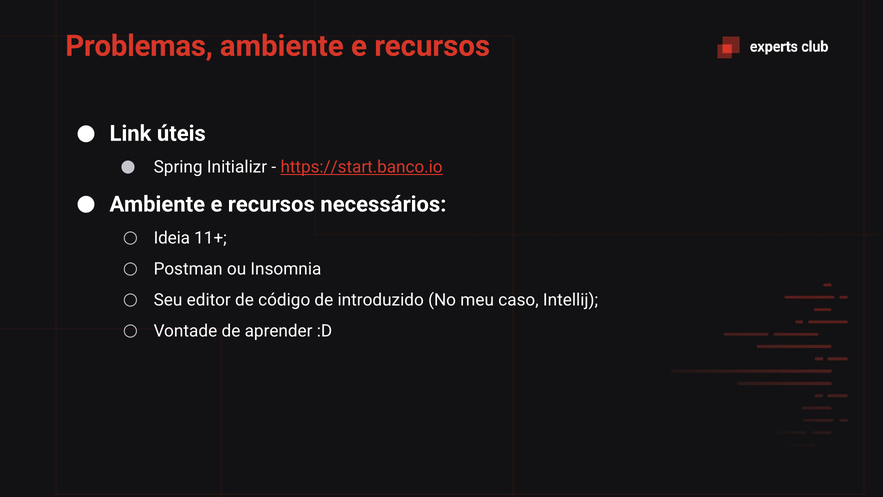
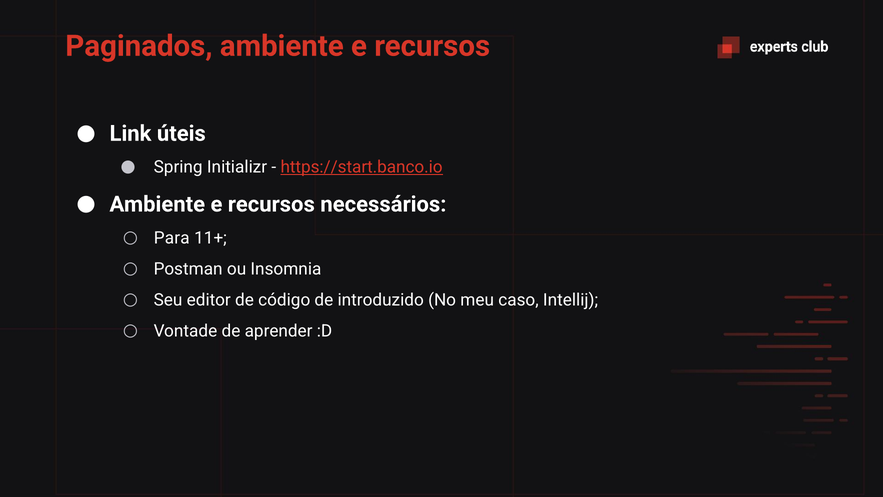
Problemas: Problemas -> Paginados (139, 46)
Ideia: Ideia -> Para (172, 238)
